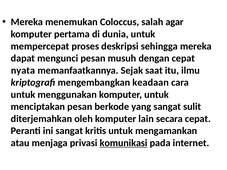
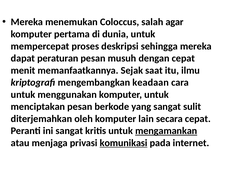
mengunci: mengunci -> peraturan (58, 58)
nyata: nyata -> menit (23, 70)
mengamankan underline: none -> present (166, 131)
